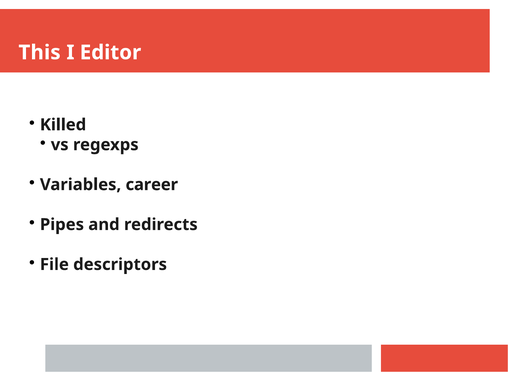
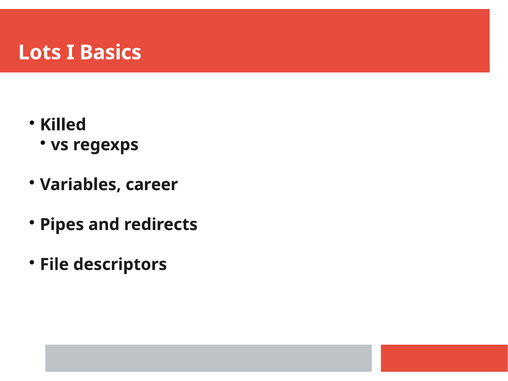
This: This -> Lots (40, 53)
Editor: Editor -> Basics (111, 53)
